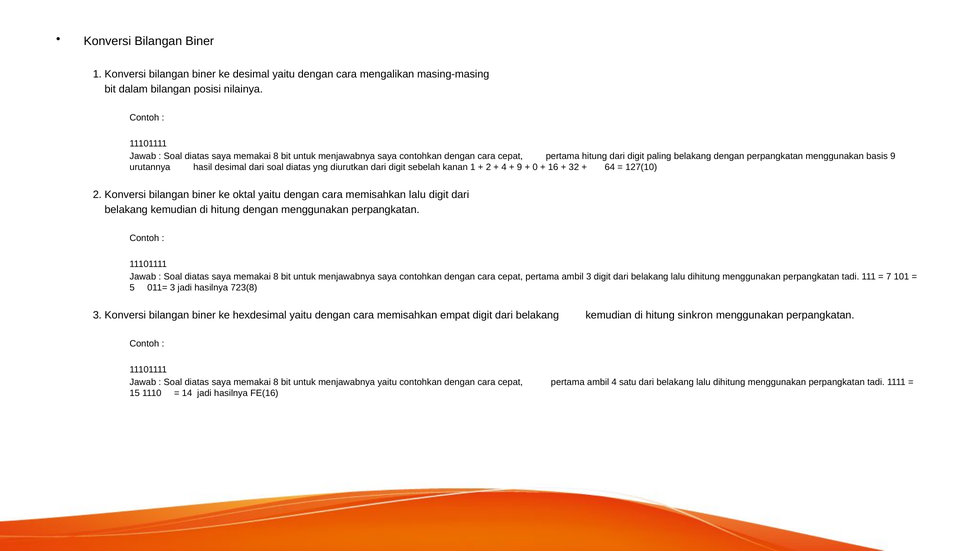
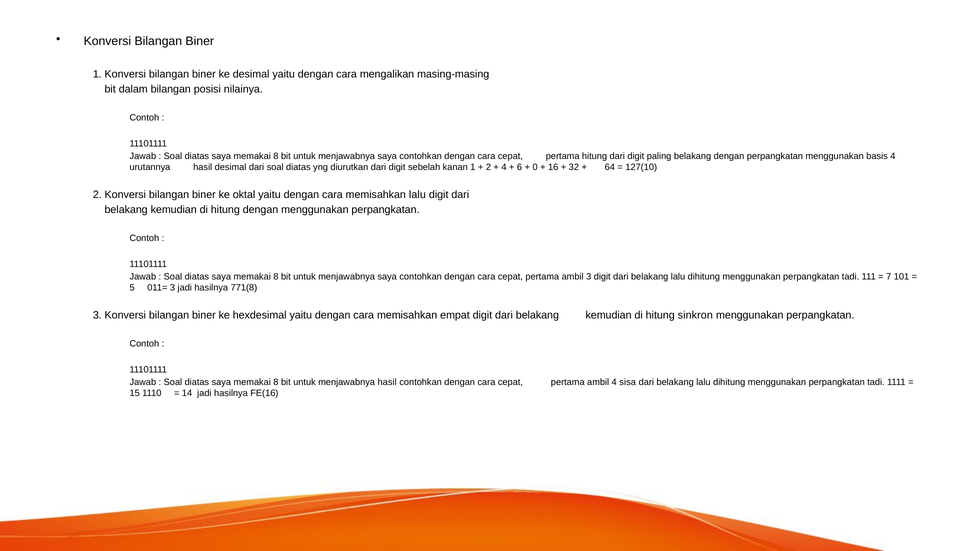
basis 9: 9 -> 4 (893, 156)
9: 9 -> 6 (520, 167)
723(8: 723(8 -> 771(8 (244, 288)
menjawabnya yaitu: yaitu -> hasil (387, 382)
satu: satu -> sisa (628, 382)
